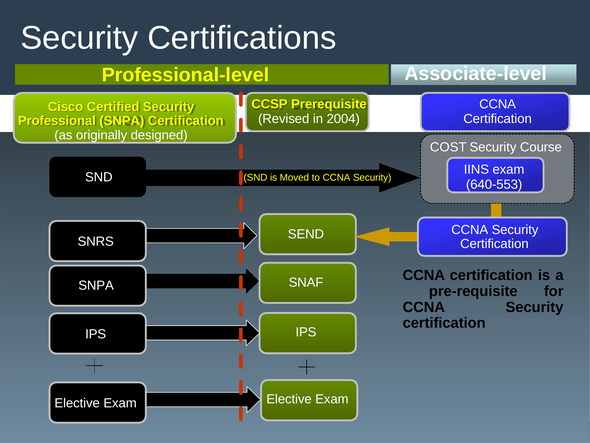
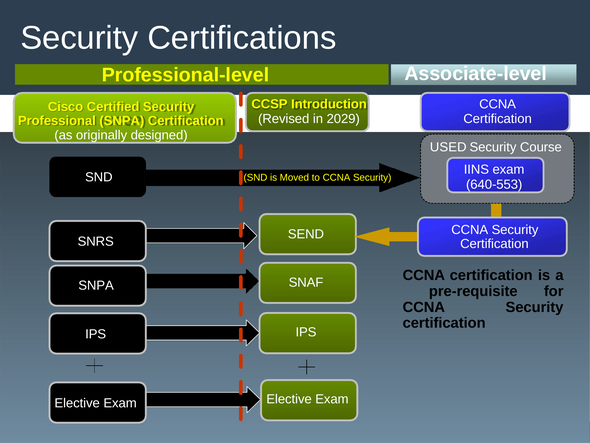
Prerequisite: Prerequisite -> Introduction (329, 104)
2004: 2004 -> 2029 (343, 119)
COST: COST -> USED (448, 147)
